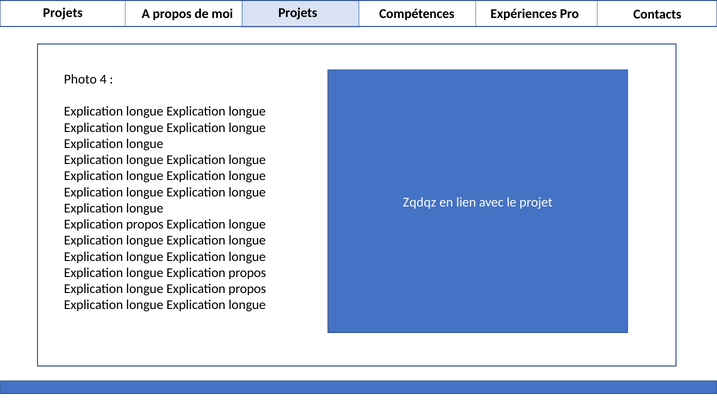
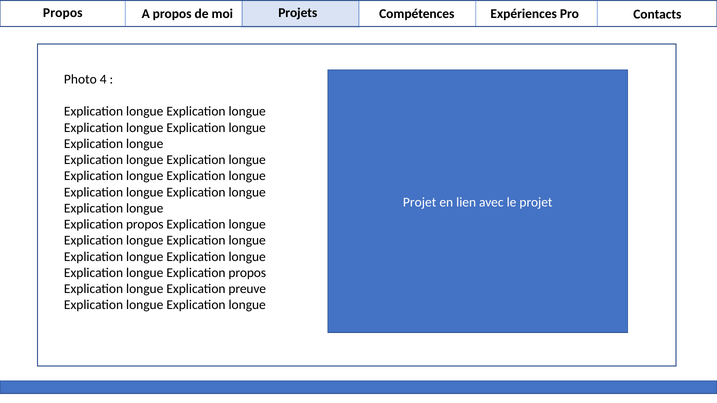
Projets: Projets -> Propos (63, 13)
Zqdqz: Zqdqz -> Projet (420, 202)
propos: propos -> preuve (247, 289)
